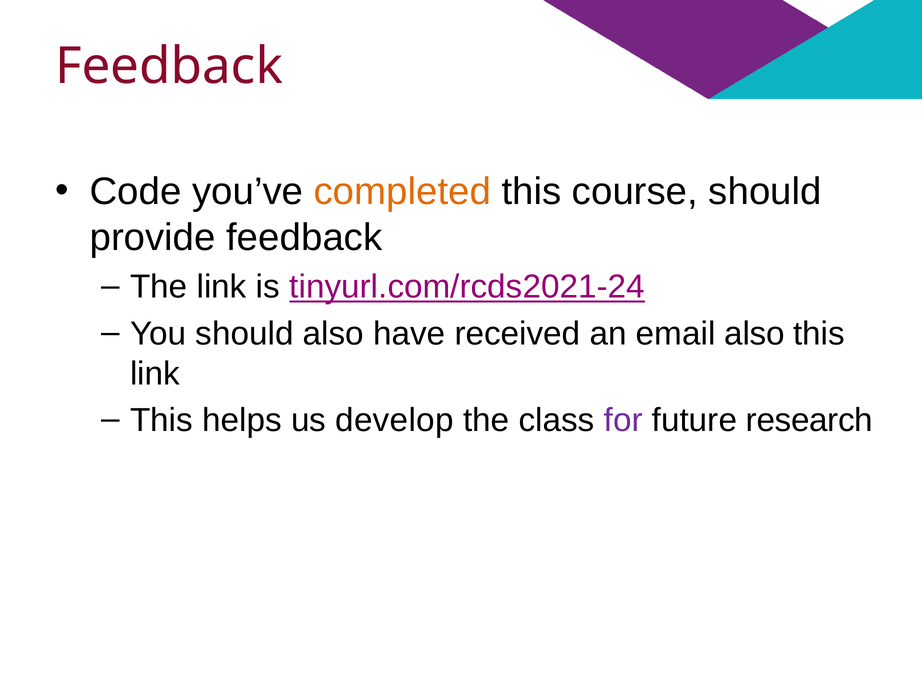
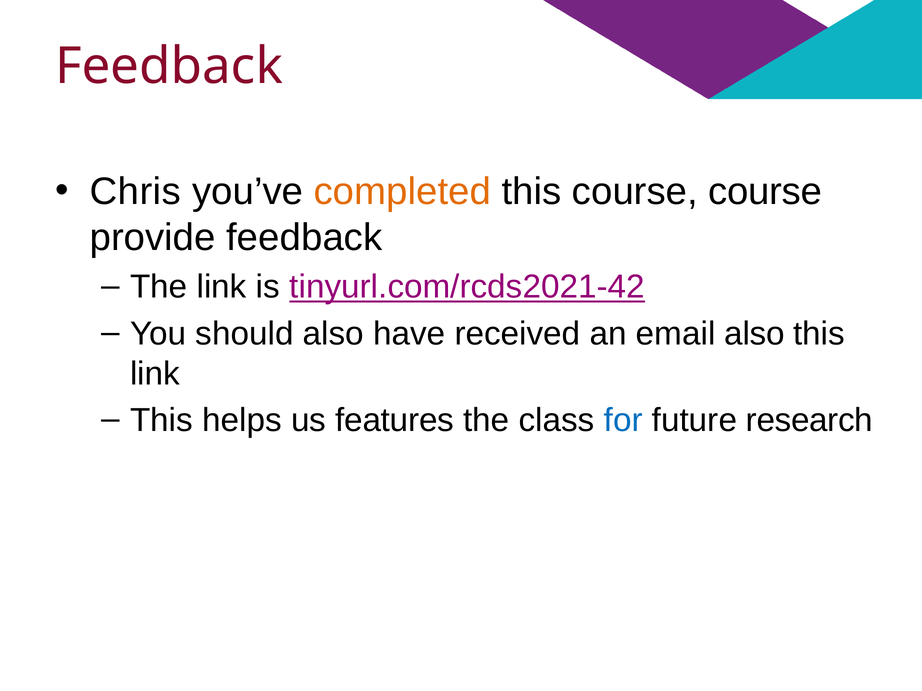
Code: Code -> Chris (135, 192)
course should: should -> course (765, 192)
tinyurl.com/rcds2021-24: tinyurl.com/rcds2021-24 -> tinyurl.com/rcds2021-42 (467, 287)
develop: develop -> features (395, 421)
for colour: purple -> blue (623, 421)
